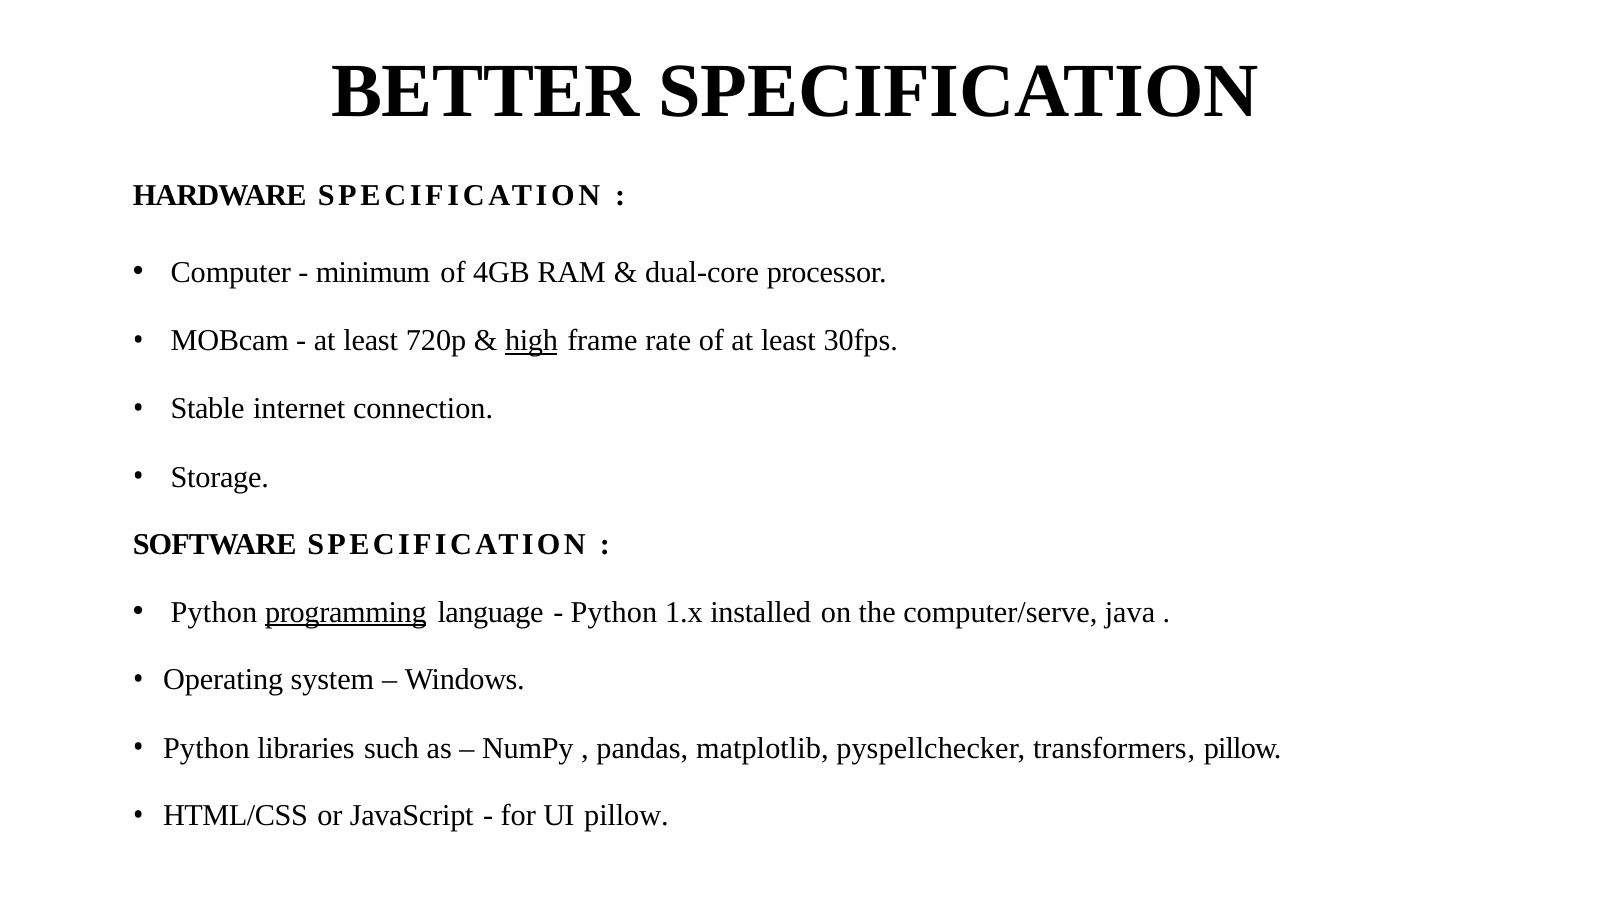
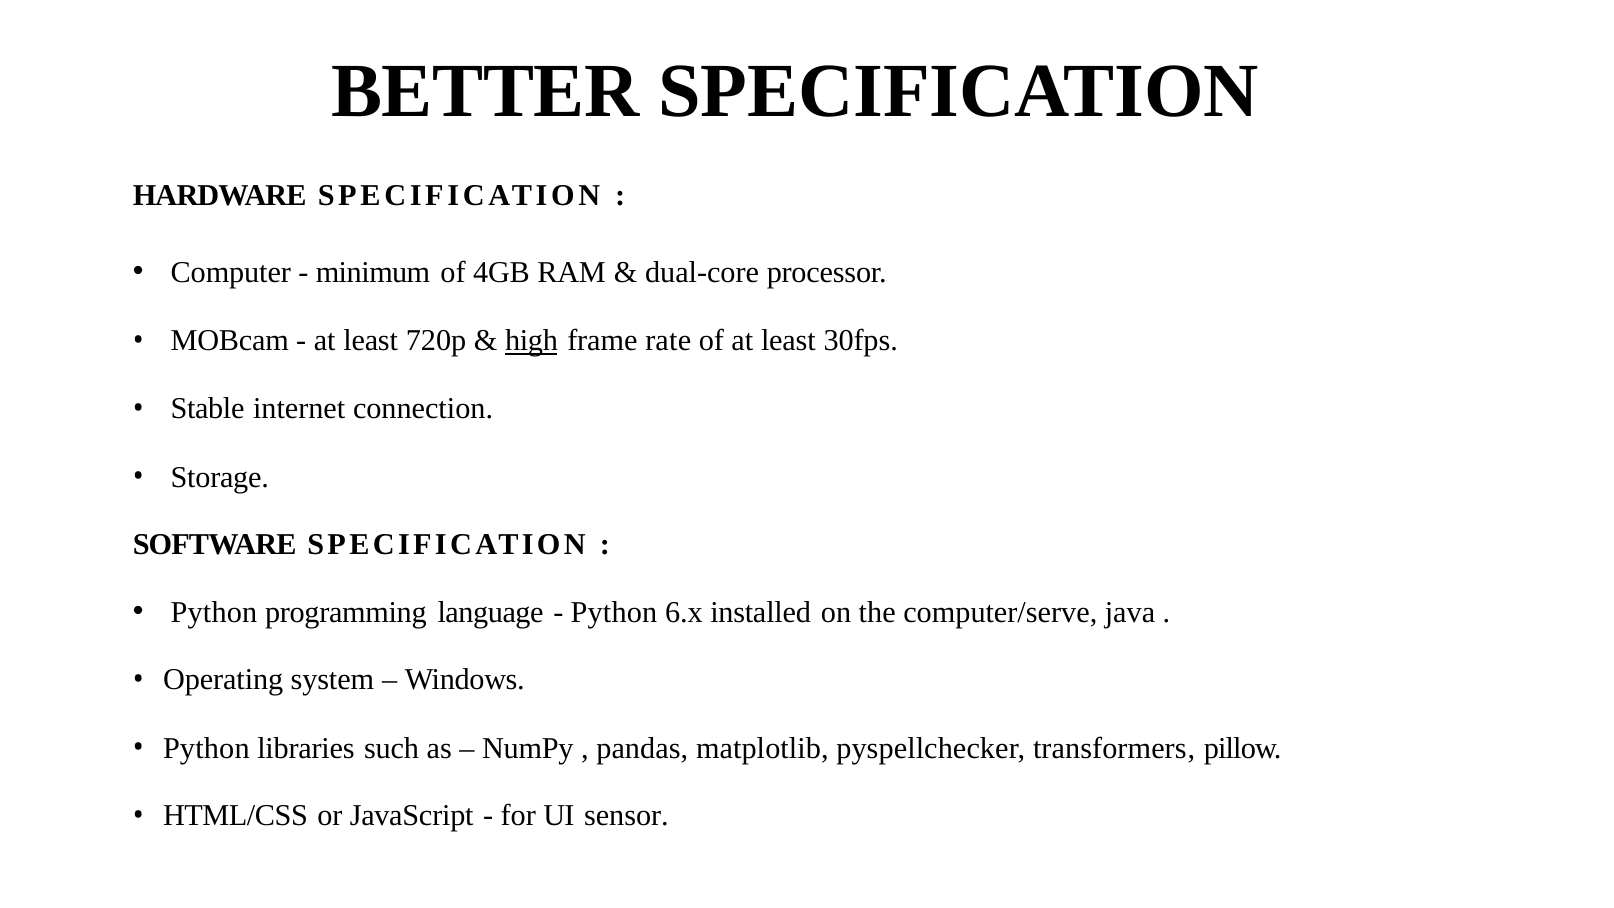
programming underline: present -> none (346, 612)
1.x: 1.x -> 6.x (684, 612)
UI pillow: pillow -> sensor (626, 815)
